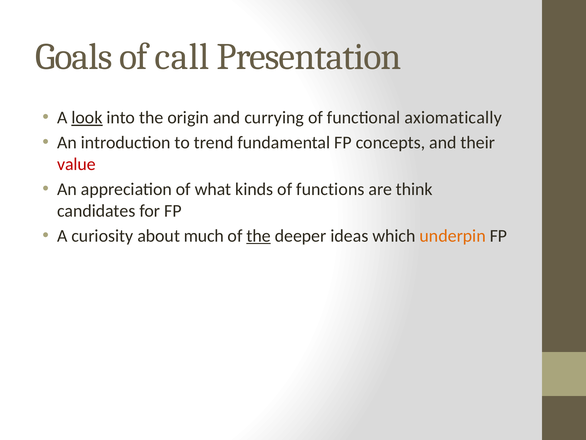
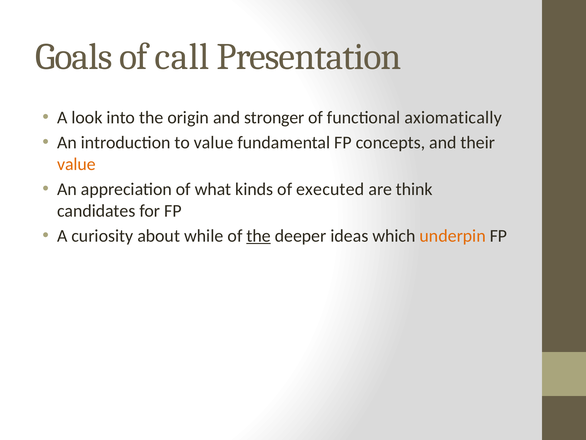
look underline: present -> none (87, 117)
currying: currying -> stronger (274, 117)
to trend: trend -> value (214, 143)
value colour: red -> orange (77, 164)
functions: functions -> executed (330, 189)
much: much -> while (204, 236)
